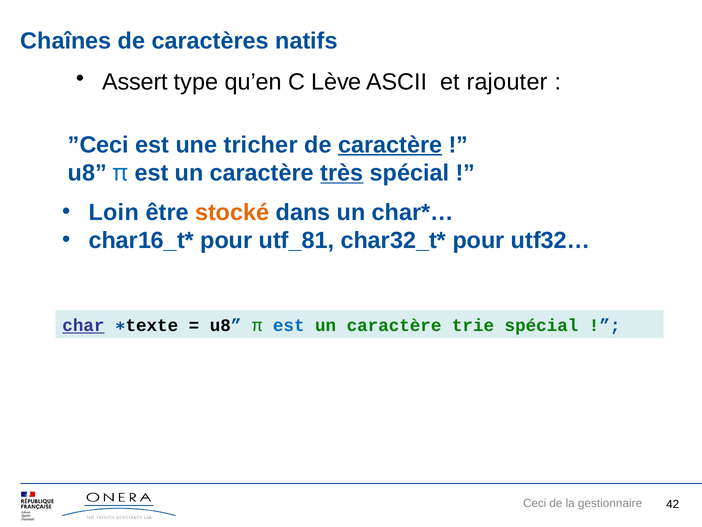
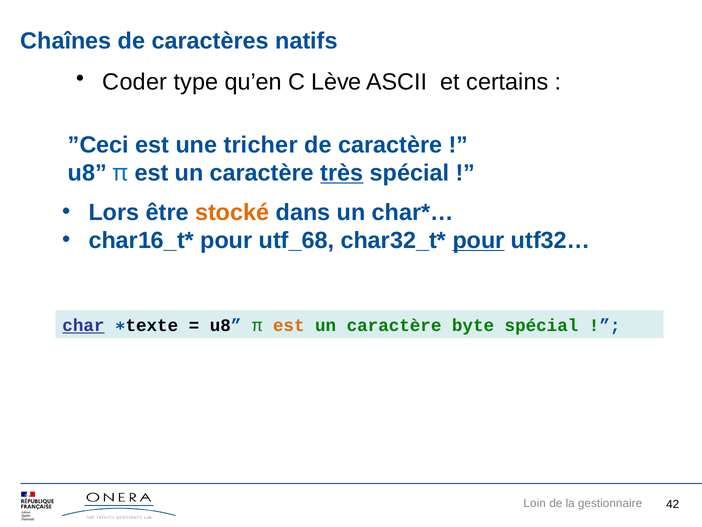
Assert: Assert -> Coder (135, 82)
rajouter: rajouter -> certains (507, 82)
caractère underline: present -> none (390, 145)
Loin: Loin -> Lors (114, 212)
utf_81: utf_81 -> utf_68 (297, 240)
pour underline: none -> present (478, 240)
est colour: blue -> orange (289, 325)
trie: trie -> byte (473, 325)
Ceci: Ceci -> Loin (535, 503)
